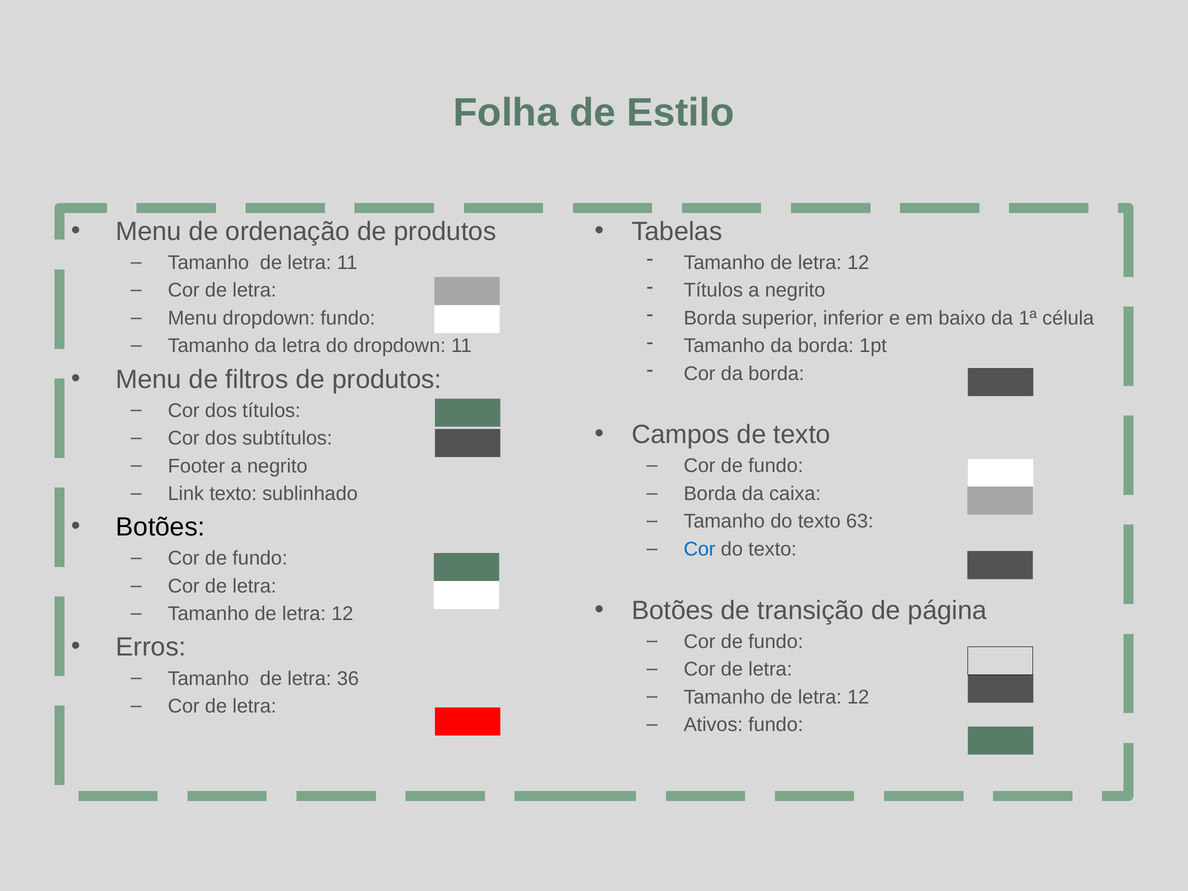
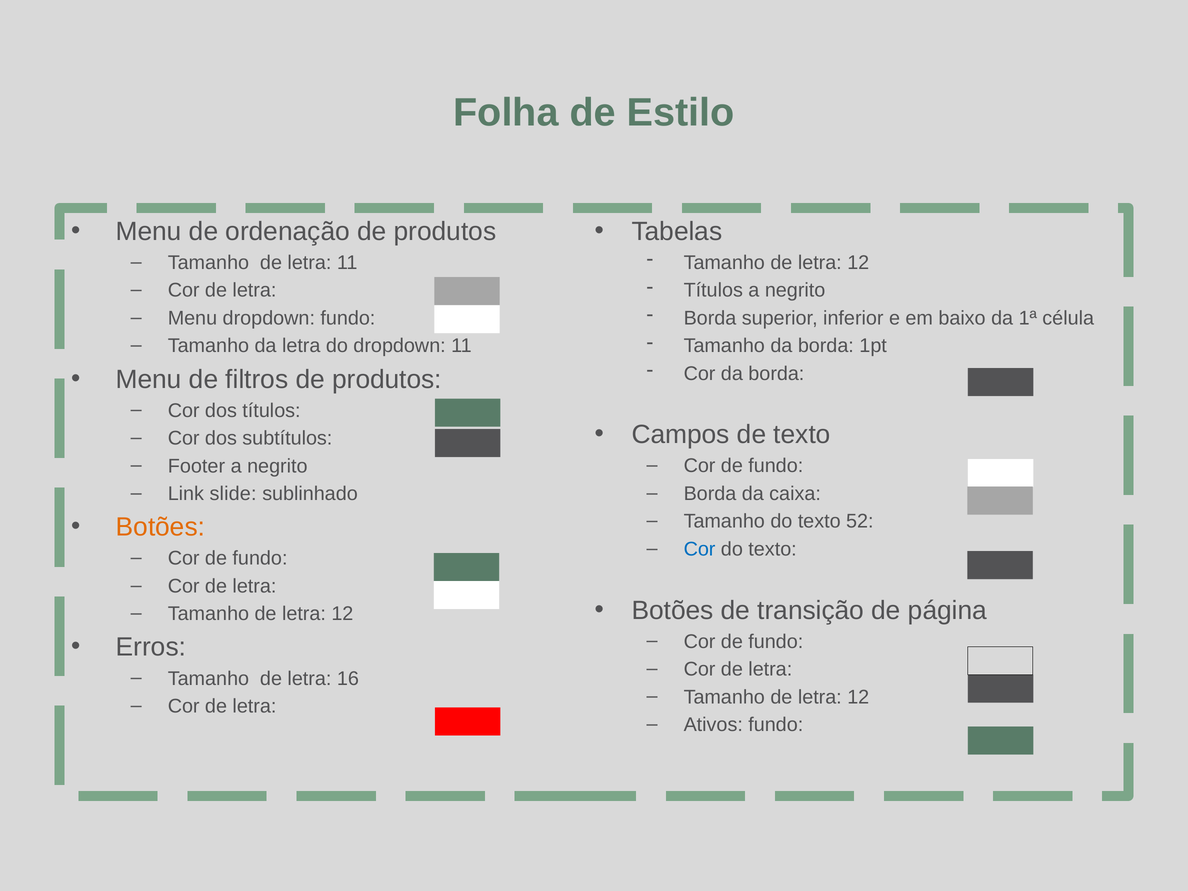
Link texto: texto -> slide (233, 494)
63: 63 -> 52 (860, 521)
Botões colour: black -> orange (160, 527)
36: 36 -> 16 (348, 678)
